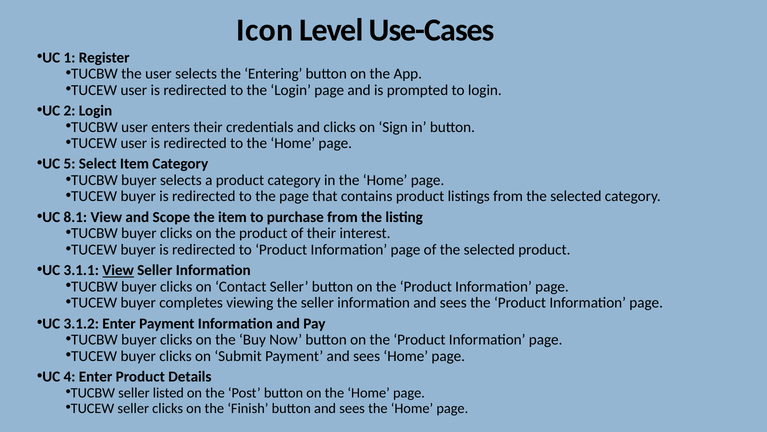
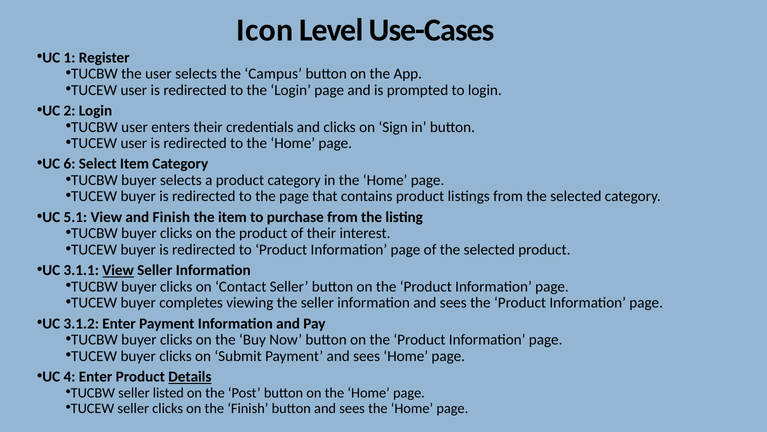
Entering: Entering -> Campus (273, 74)
5: 5 -> 6 (70, 164)
8.1: 8.1 -> 5.1 (75, 217)
and Scope: Scope -> Finish (171, 217)
Details underline: none -> present (190, 376)
